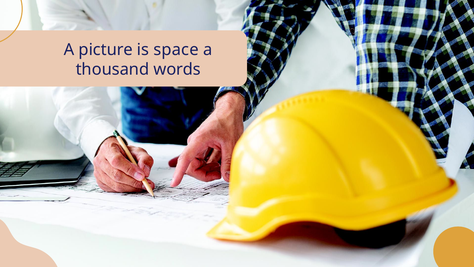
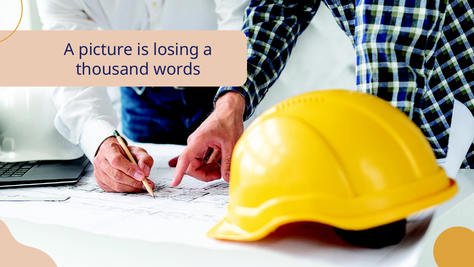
space: space -> losing (176, 50)
